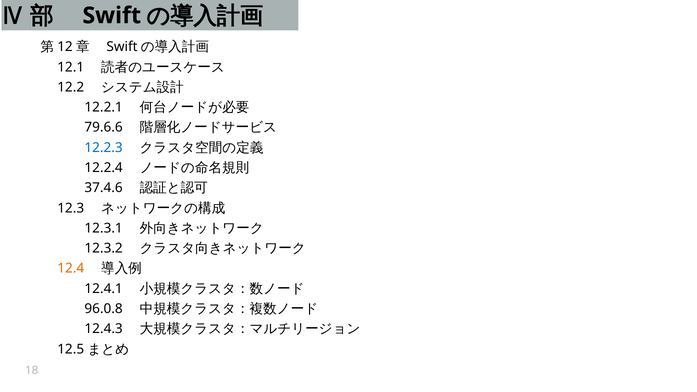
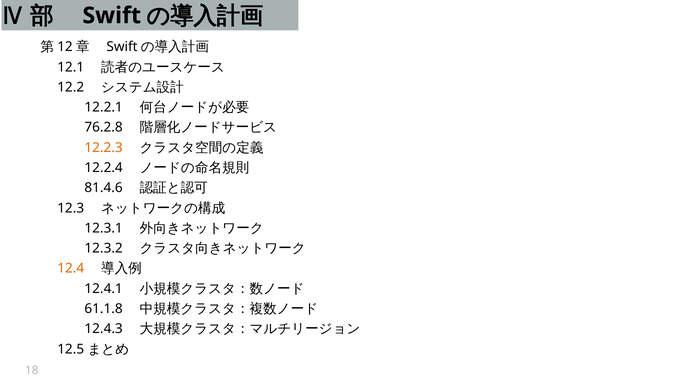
79.6.6: 79.6.6 -> 76.2.8 (104, 128)
12.2.3 colour: blue -> orange (104, 148)
37.4.6: 37.4.6 -> 81.4.6 (104, 188)
96.0.8: 96.0.8 -> 61.1.8 (104, 309)
